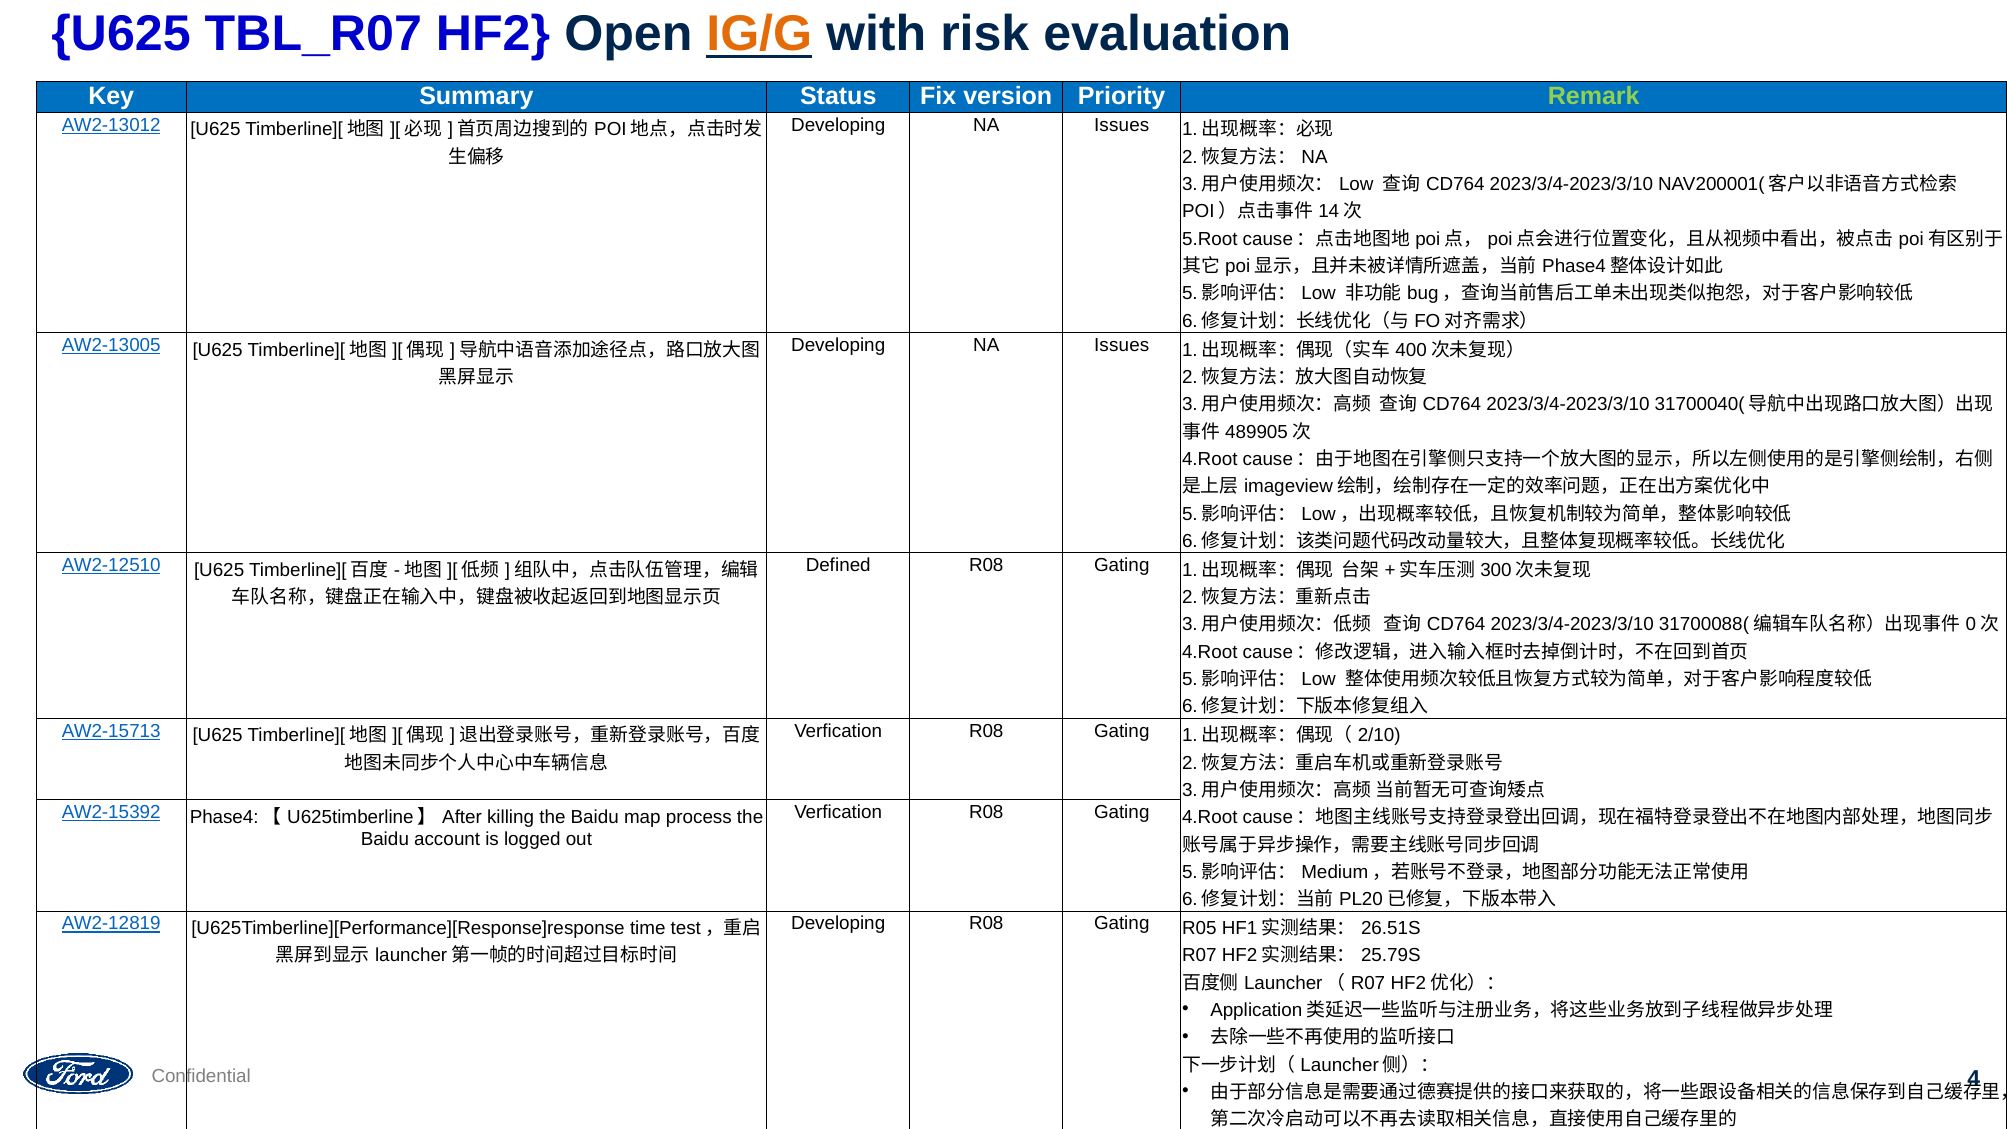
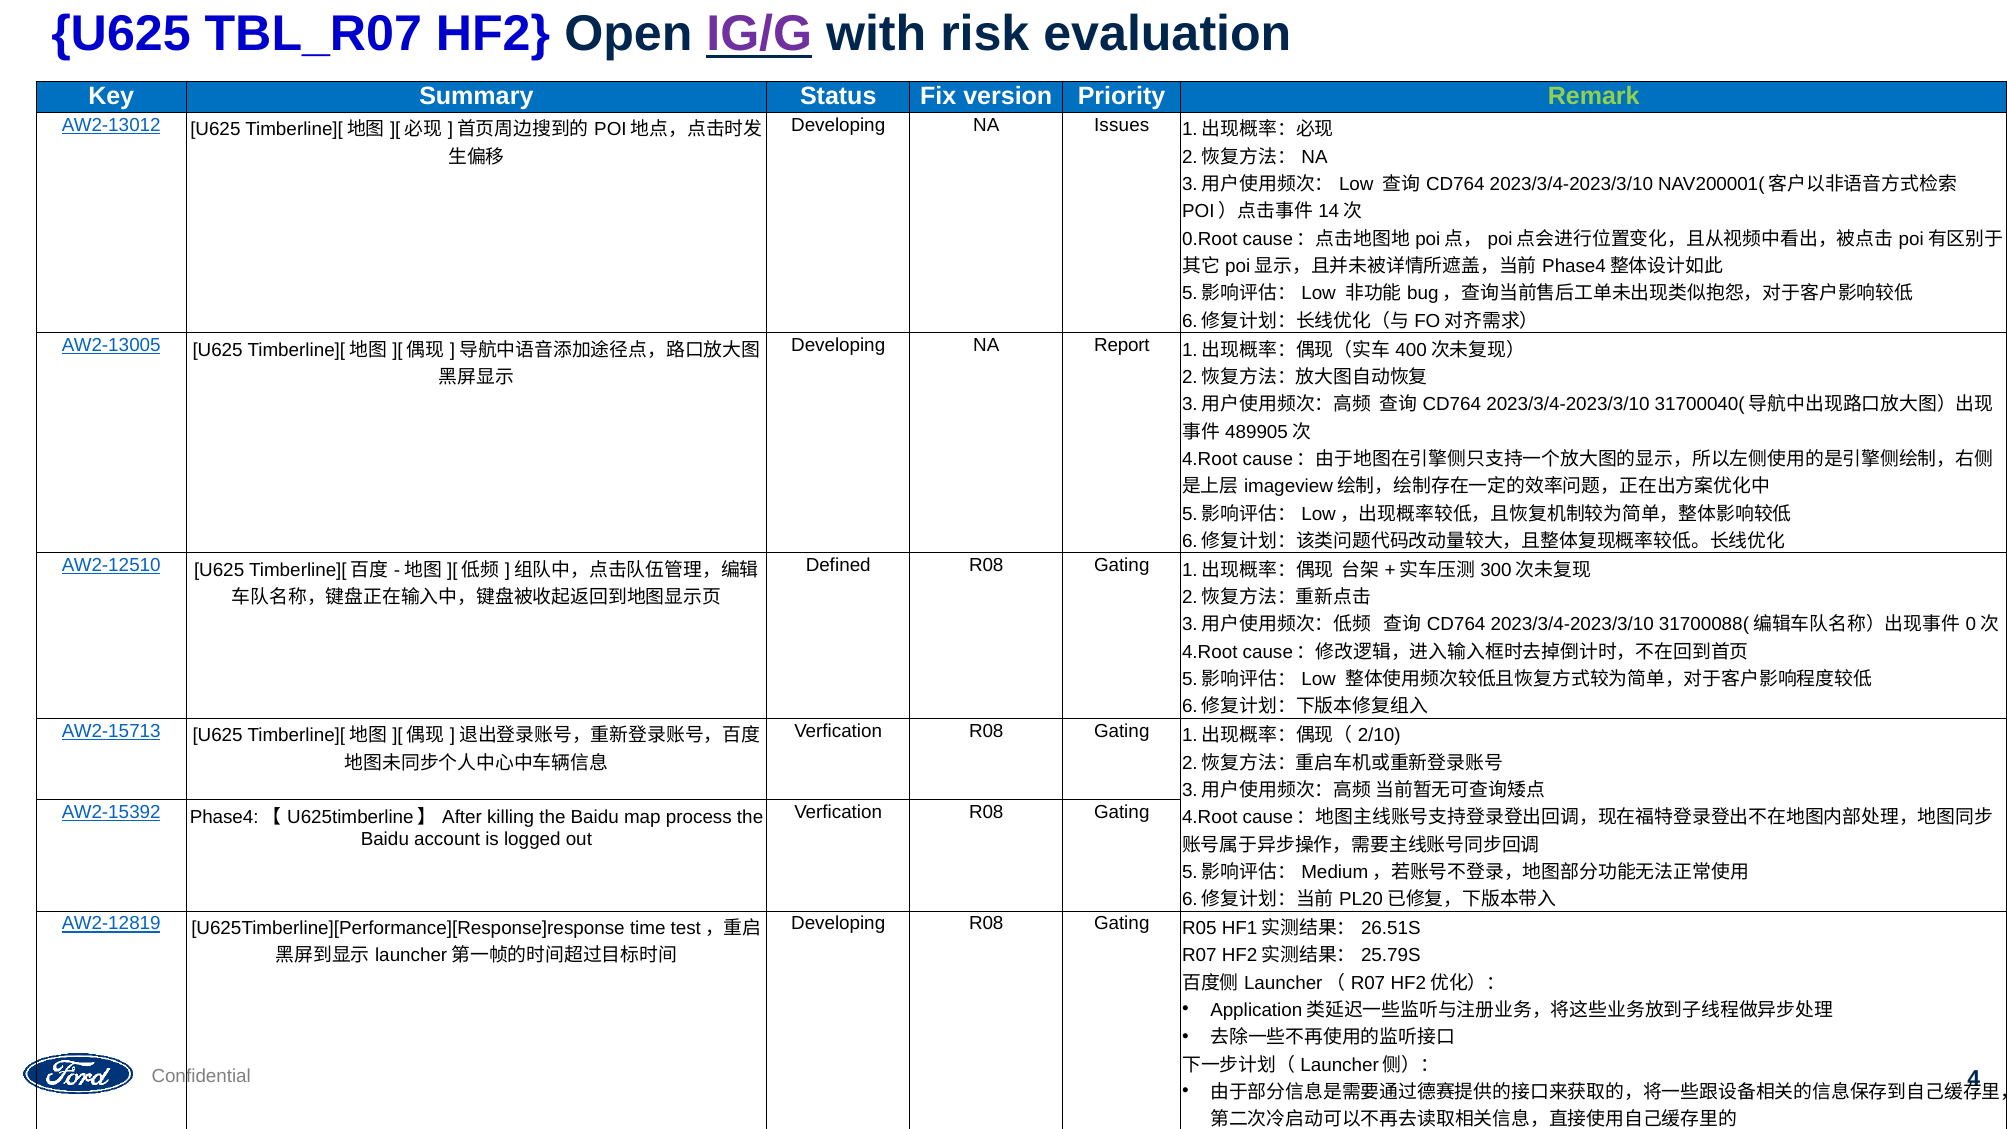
IG/G colour: orange -> purple (759, 34)
5.Root: 5.Root -> 0.Root (1210, 239)
Issues: Issues -> Report (1122, 345)
